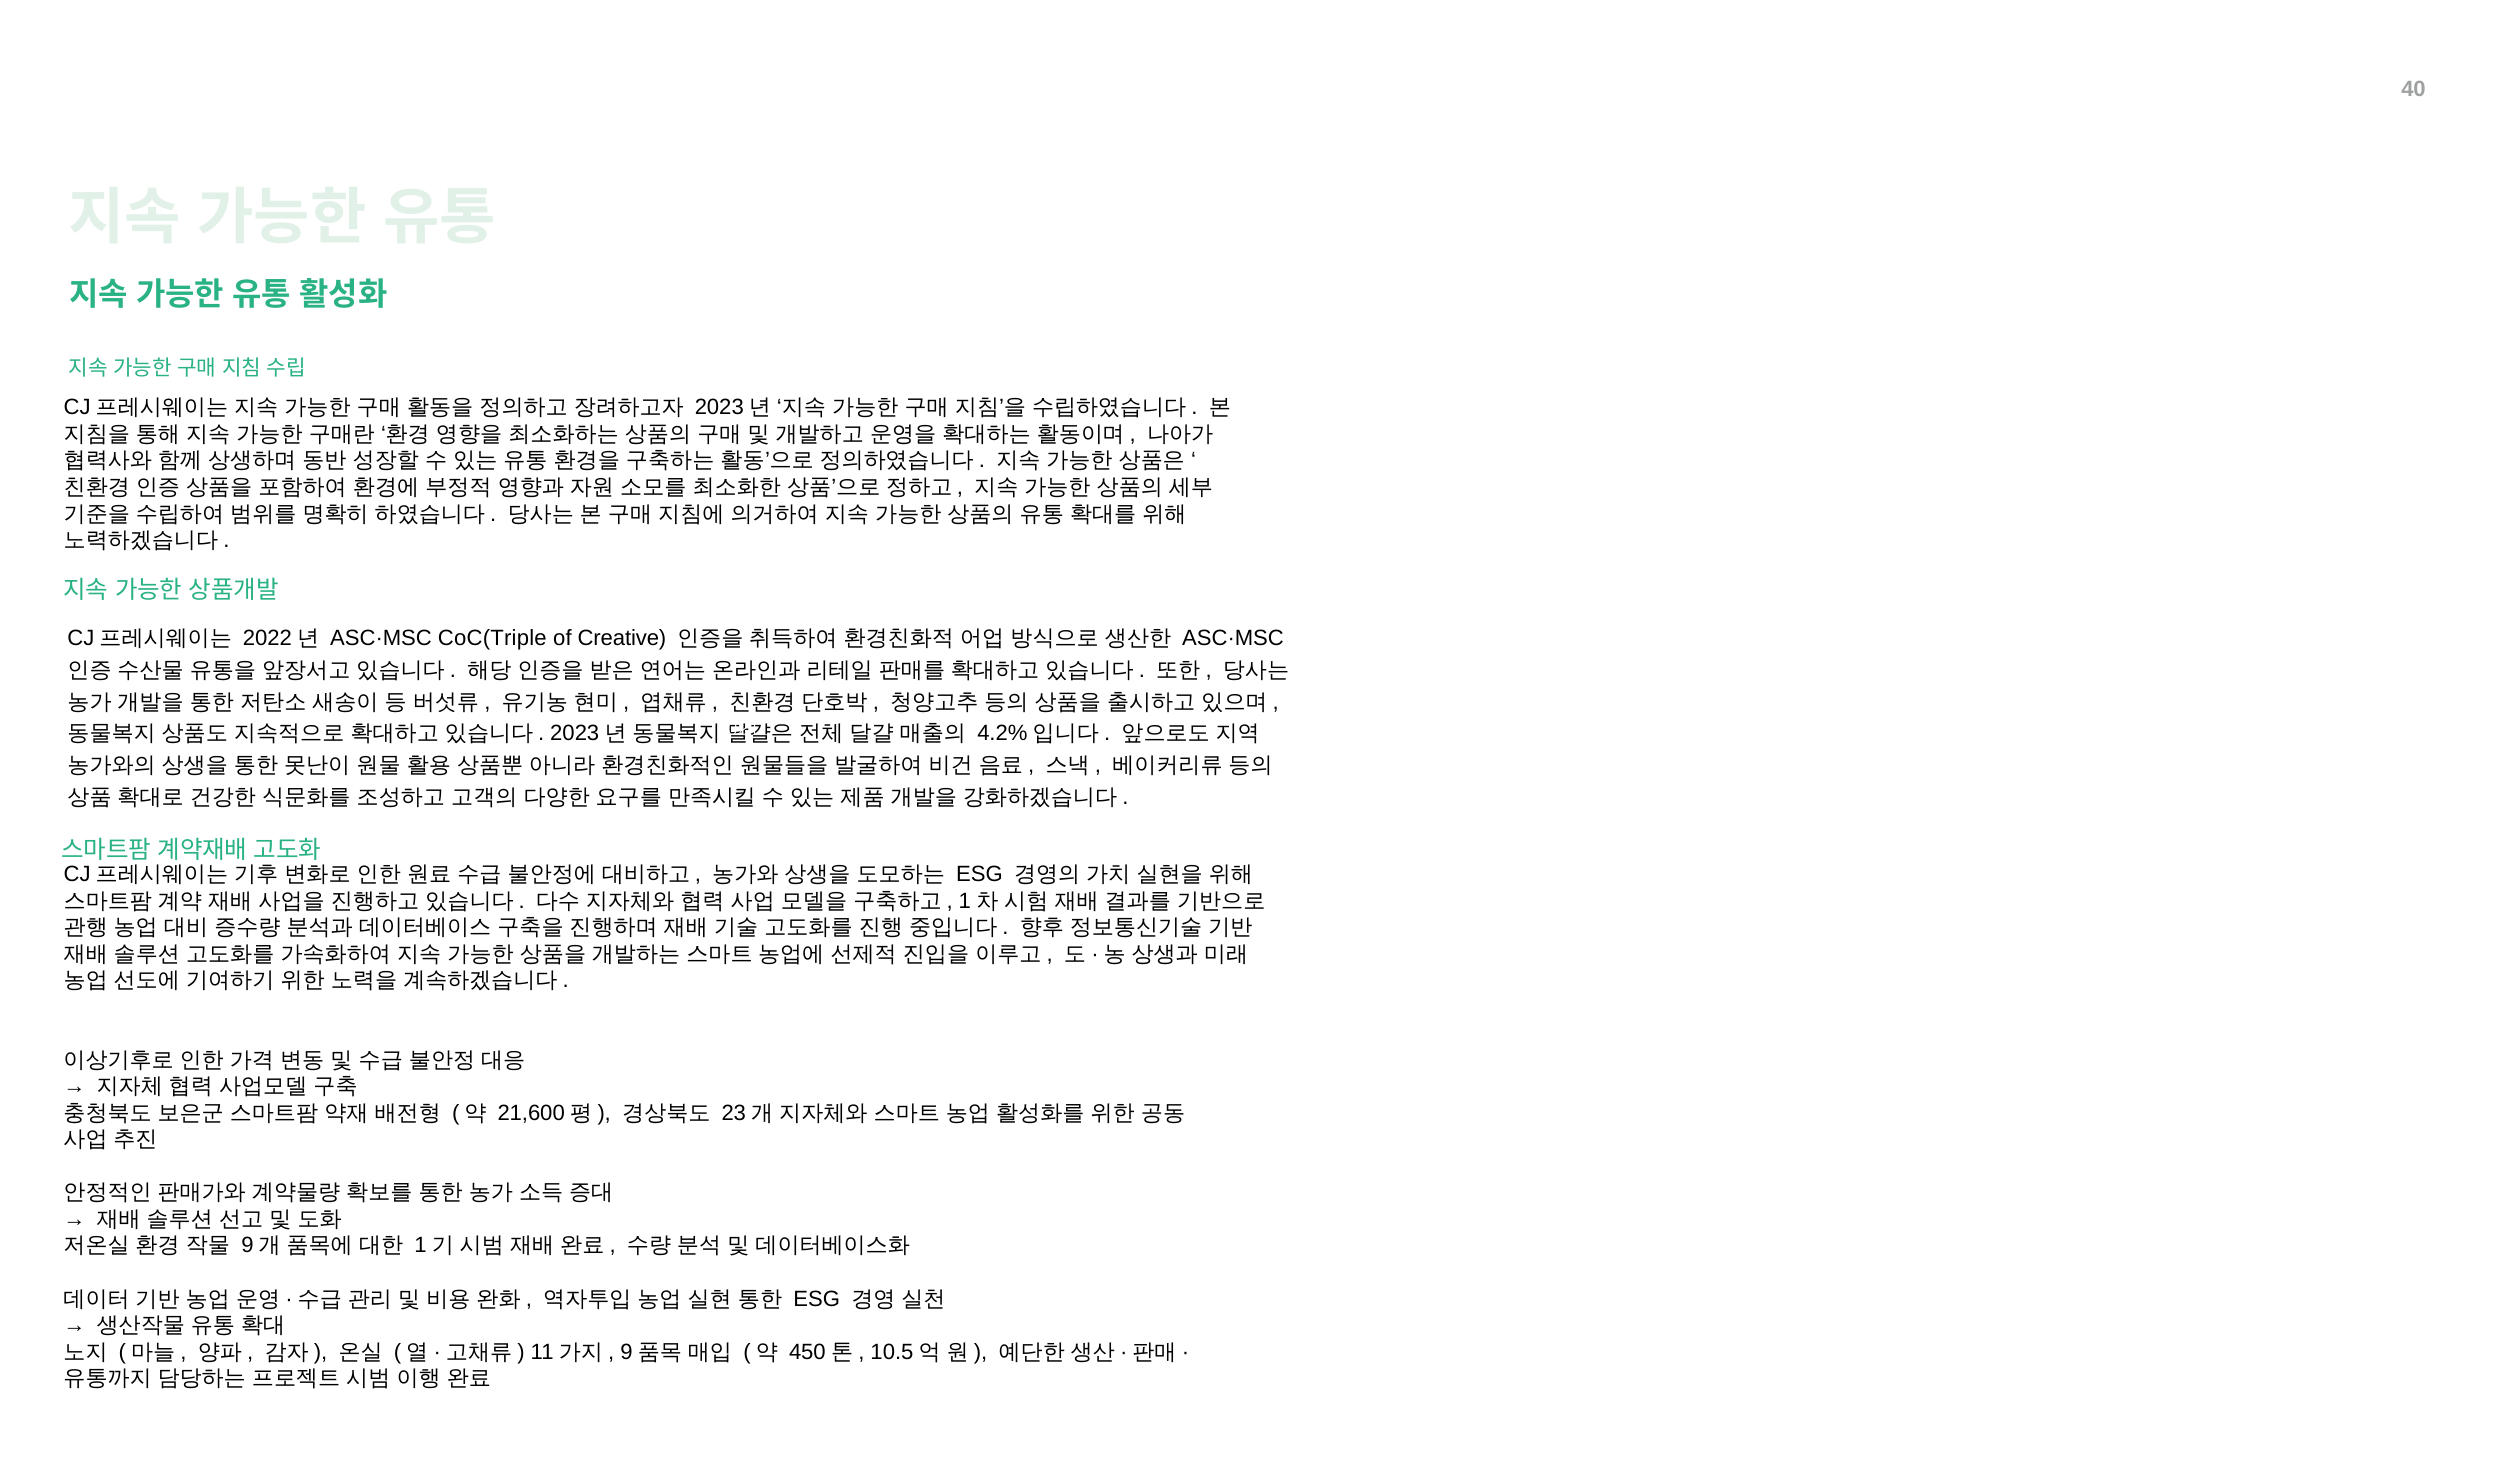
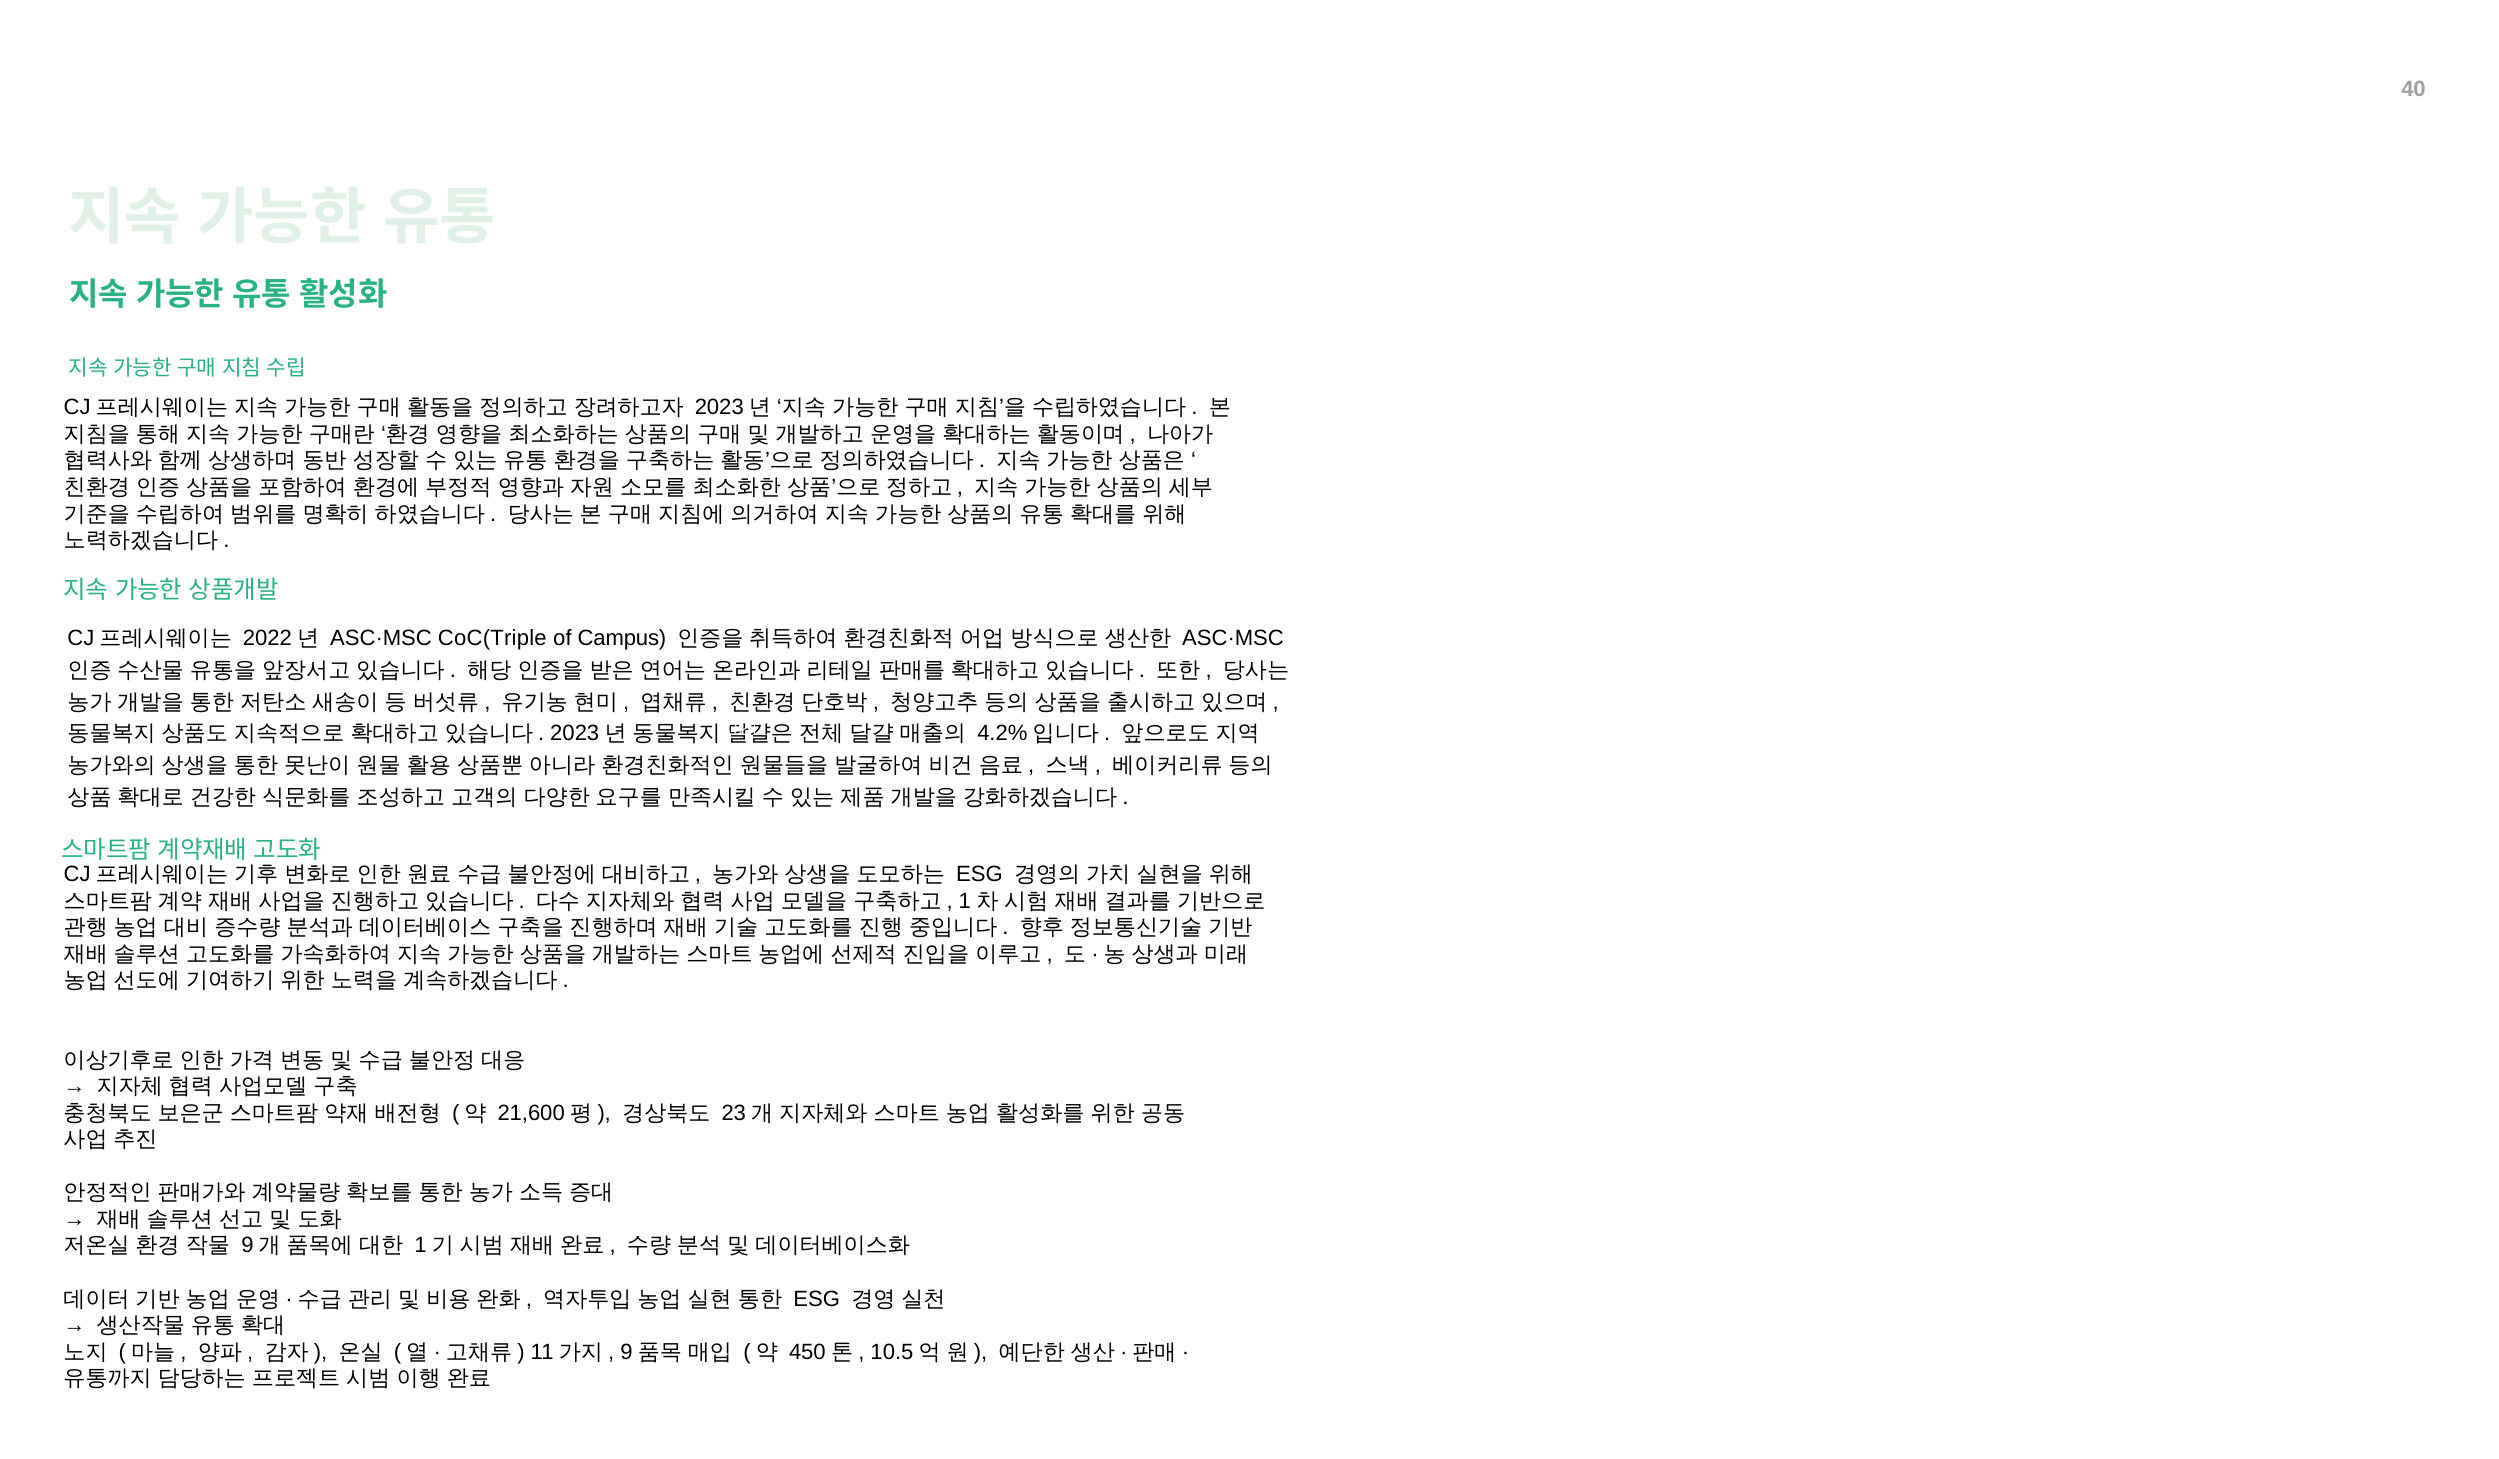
Creative: Creative -> Campus (622, 638)
